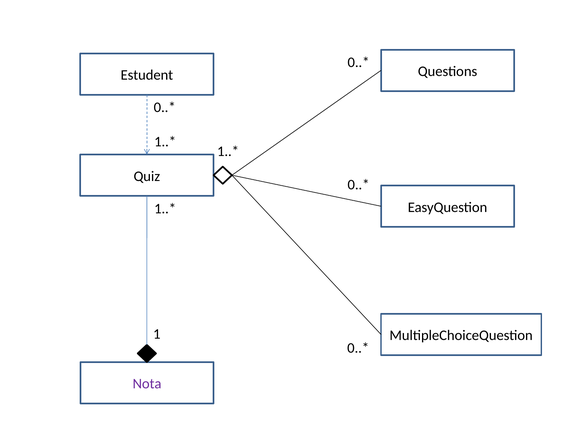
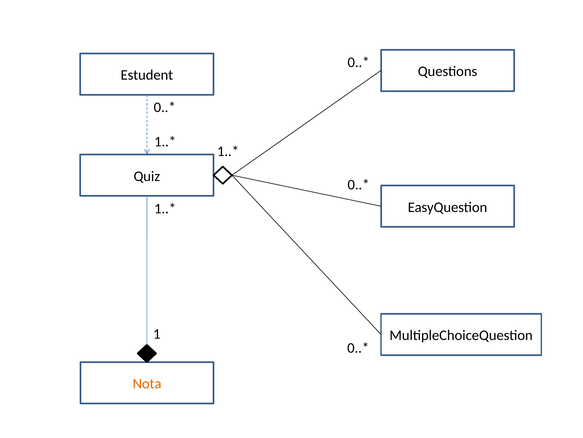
Nota colour: purple -> orange (147, 383)
